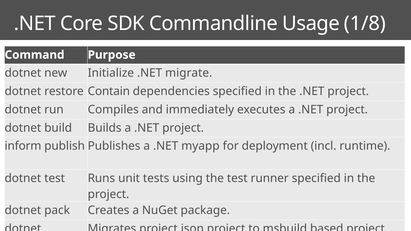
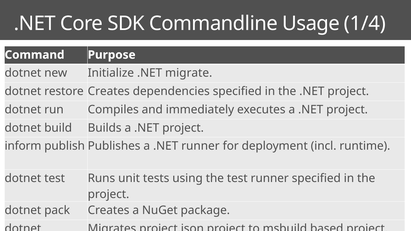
1/8: 1/8 -> 1/4 (365, 24)
restore Contain: Contain -> Creates (109, 91)
.NET myapp: myapp -> runner (200, 146)
